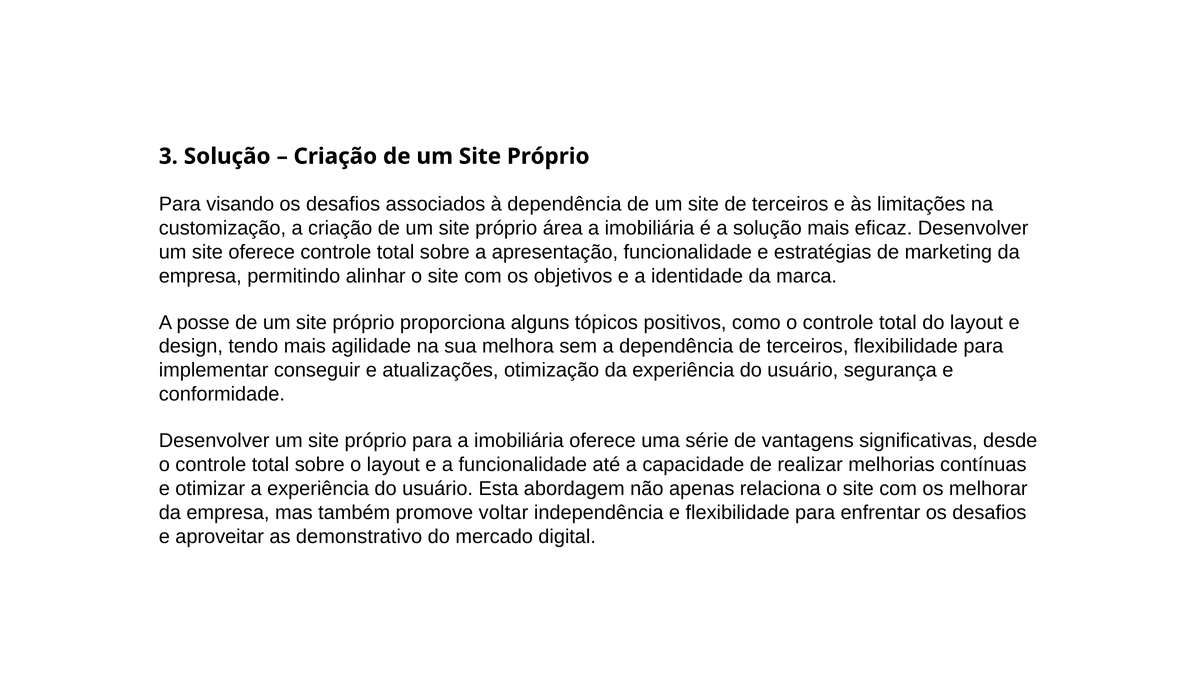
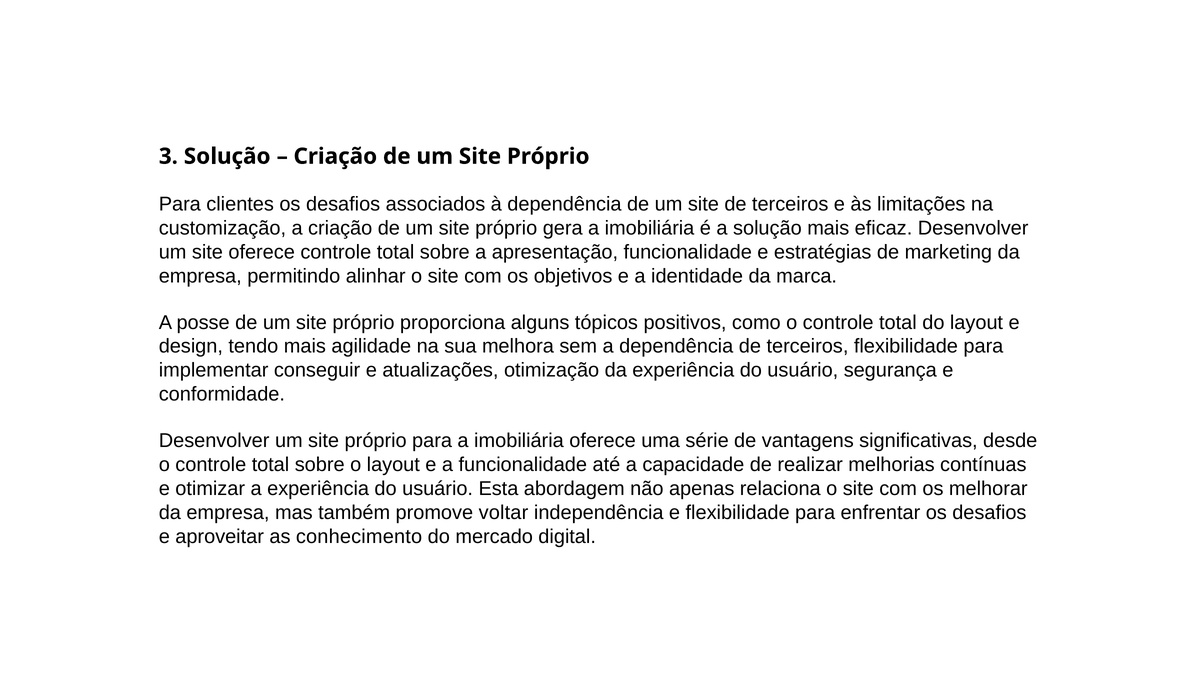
visando: visando -> clientes (240, 204)
área: área -> gera (563, 228)
demonstrativo: demonstrativo -> conhecimento (359, 536)
